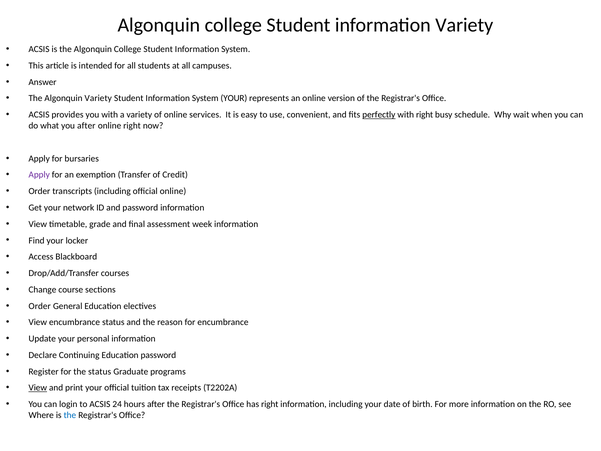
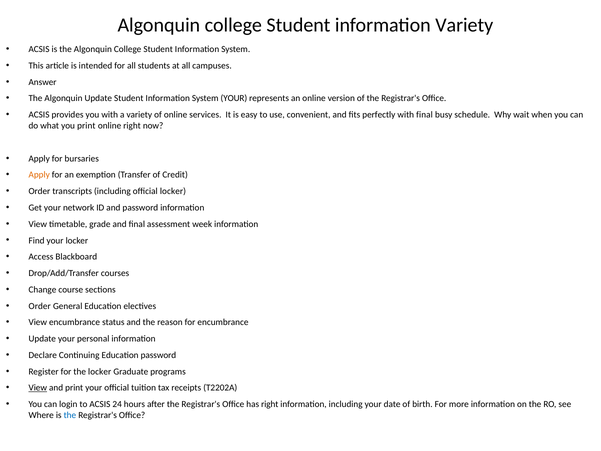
Algonquin Variety: Variety -> Update (98, 98)
perfectly underline: present -> none (379, 115)
with right: right -> final (425, 115)
you after: after -> print (86, 126)
Apply colour: purple -> orange (39, 175)
official online: online -> locker (173, 191)
the status: status -> locker (100, 371)
